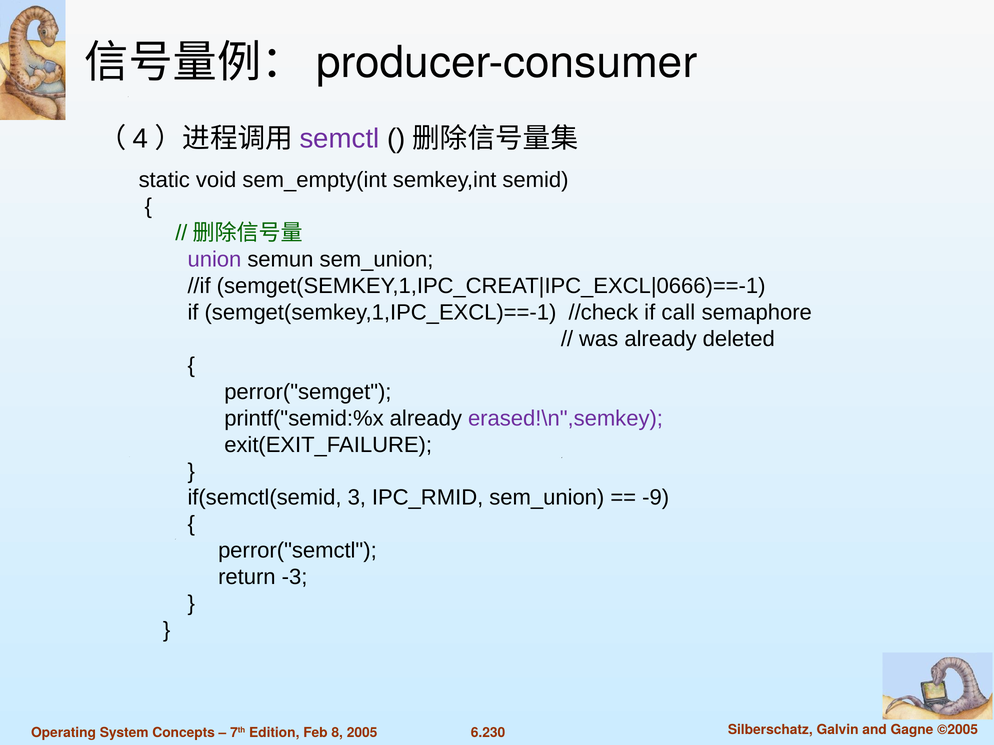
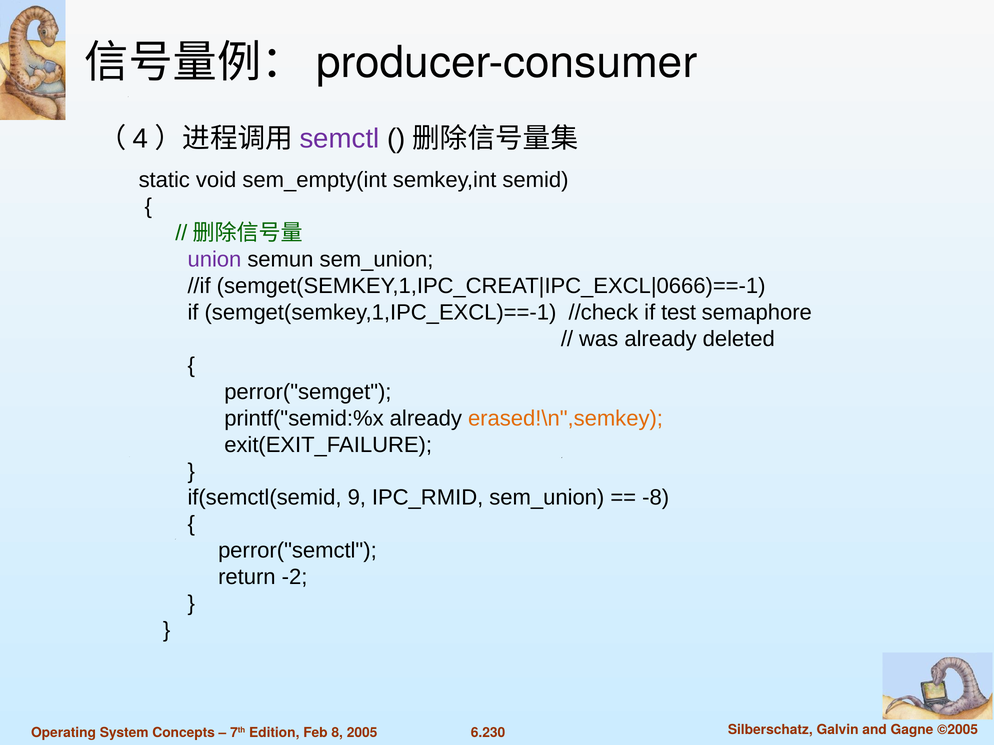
call: call -> test (679, 313)
erased!\n",semkey colour: purple -> orange (565, 419)
3: 3 -> 9 (357, 498)
-9: -9 -> -8 (656, 498)
-3: -3 -> -2 (295, 578)
